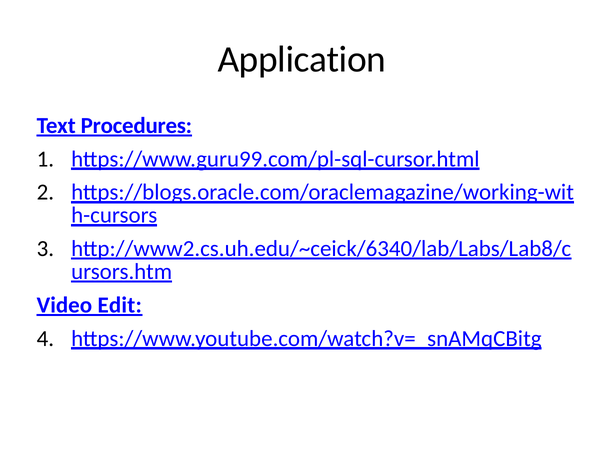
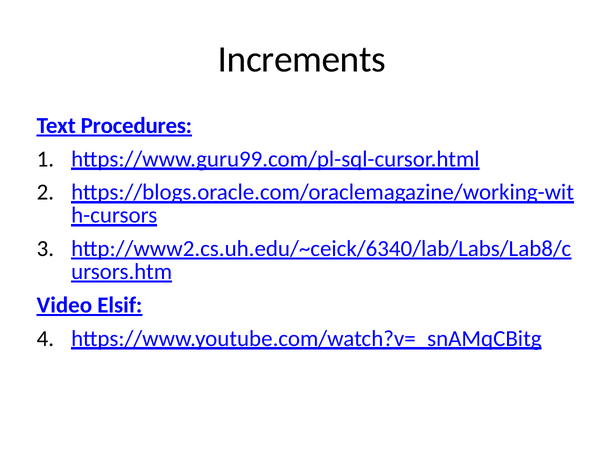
Application: Application -> Increments (302, 59)
Edit: Edit -> Elsif (120, 305)
